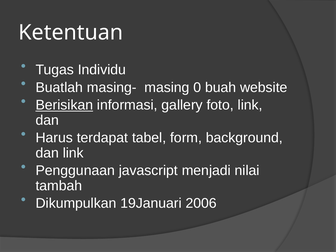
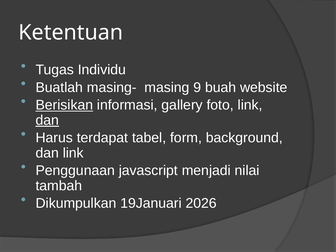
0: 0 -> 9 (197, 87)
dan underline: none -> present (47, 120)
2006: 2006 -> 2026 (201, 203)
